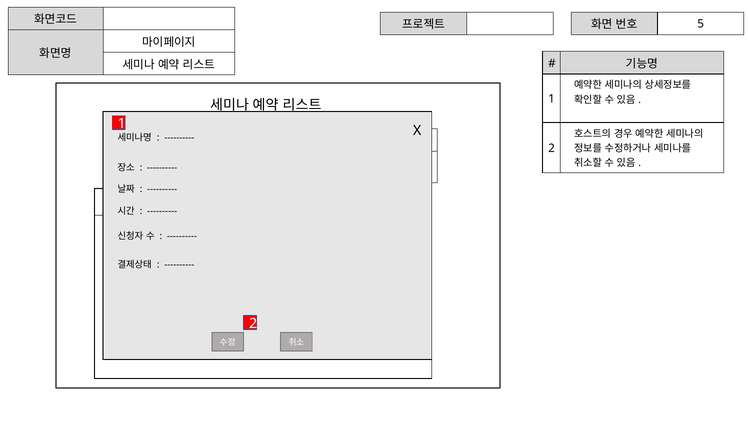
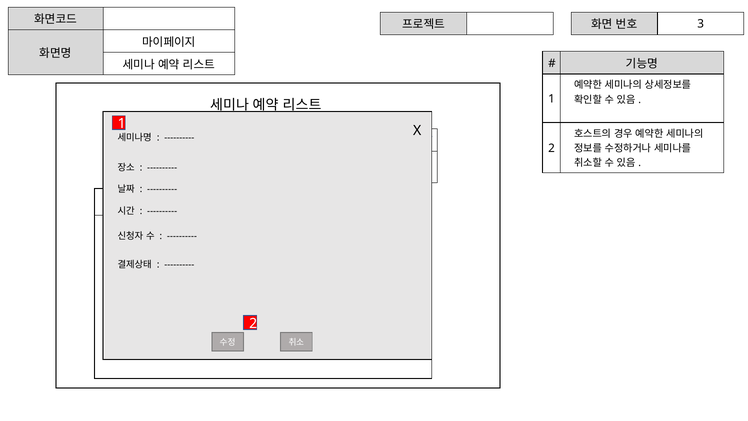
5: 5 -> 3 (701, 24)
